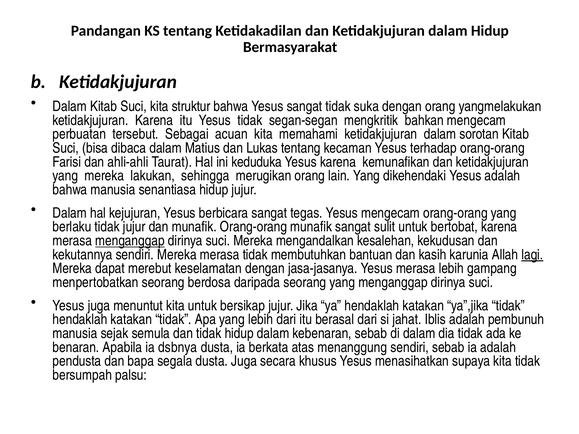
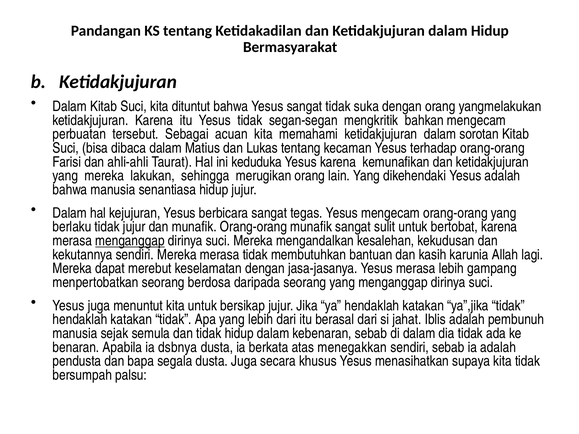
struktur: struktur -> dituntut (191, 106)
lagi underline: present -> none (532, 255)
menanggung: menanggung -> menegakkan (352, 347)
